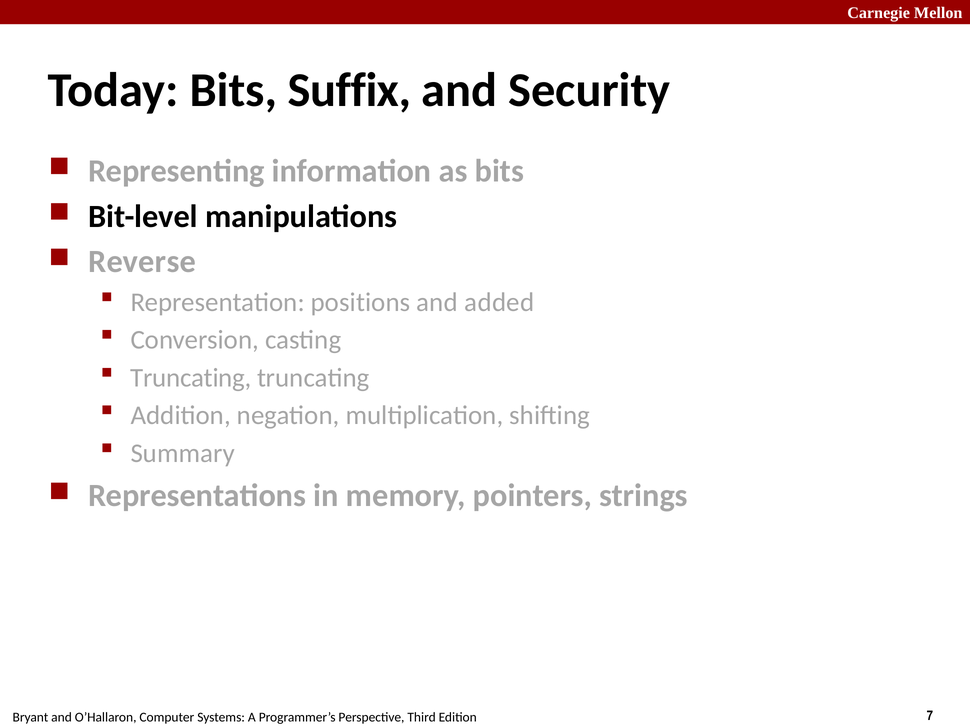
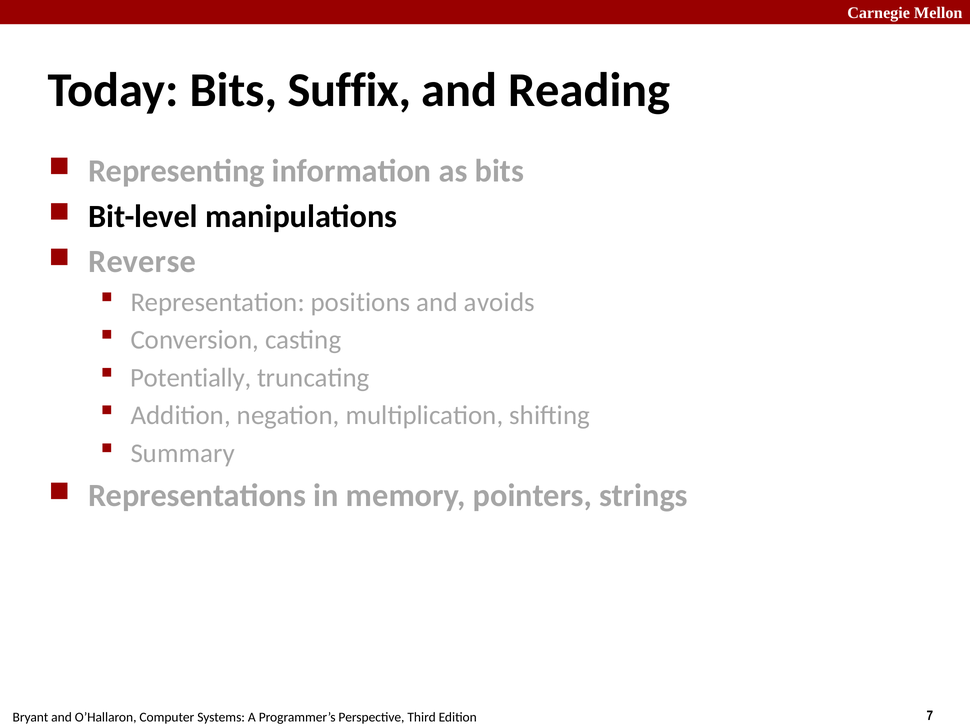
Security: Security -> Reading (589, 90)
added: added -> avoids (499, 302)
Truncating: Truncating -> Potentially (191, 378)
